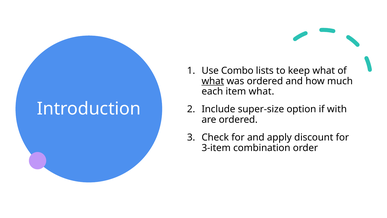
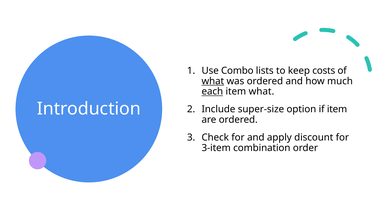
keep what: what -> costs (324, 71)
each underline: none -> present (212, 91)
if with: with -> item (337, 109)
